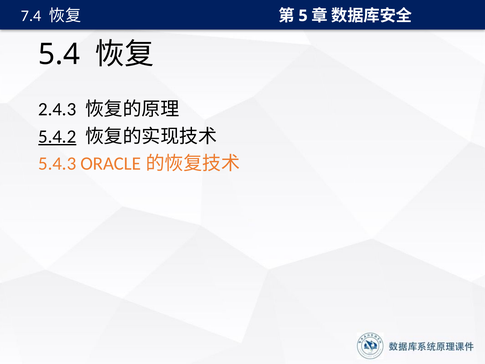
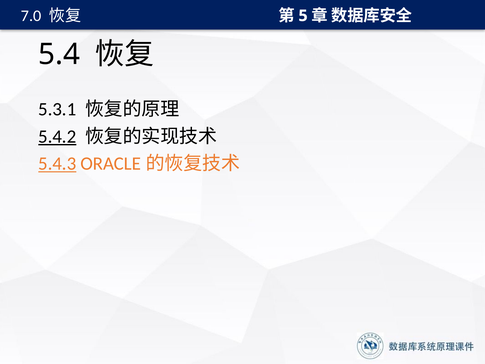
7.4: 7.4 -> 7.0 (31, 16)
2.4.3: 2.4.3 -> 5.3.1 (57, 109)
5.4.3 underline: none -> present (57, 164)
